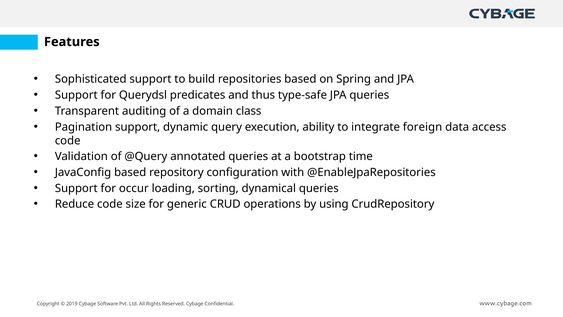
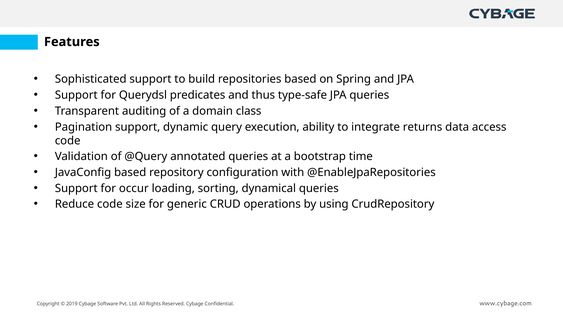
foreign: foreign -> returns (423, 127)
